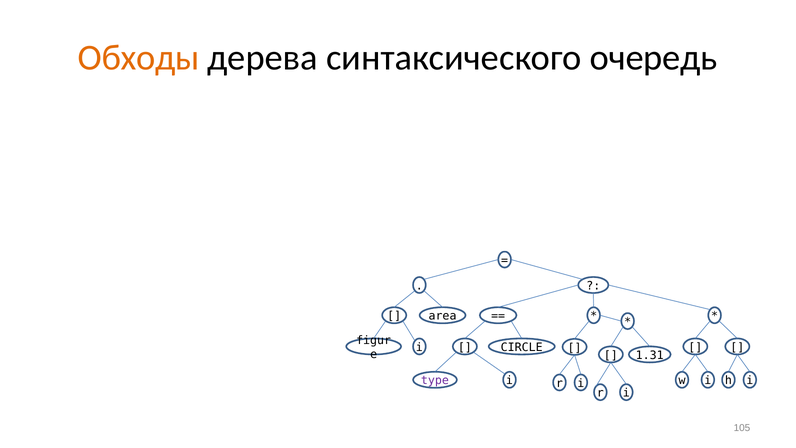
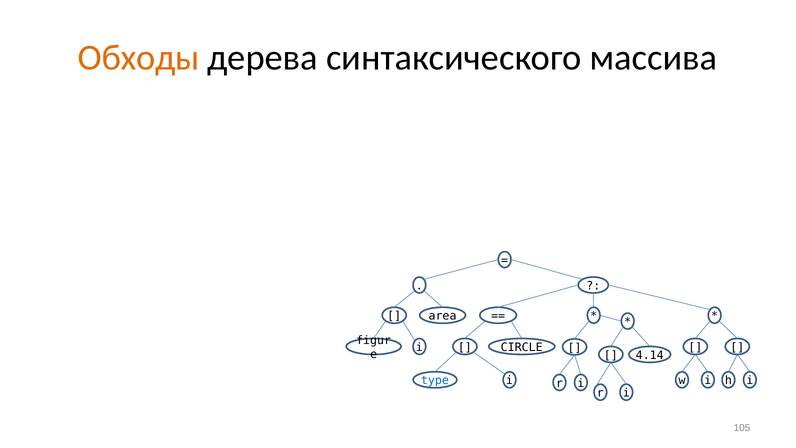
очередь: очередь -> массива (654, 58)
1.31: 1.31 -> 4.14 (650, 355)
type colour: purple -> blue (435, 380)
